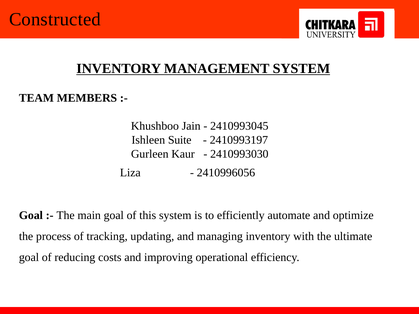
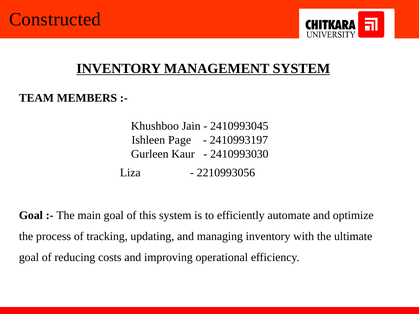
Suite: Suite -> Page (180, 140)
2410996056: 2410996056 -> 2210993056 (226, 173)
